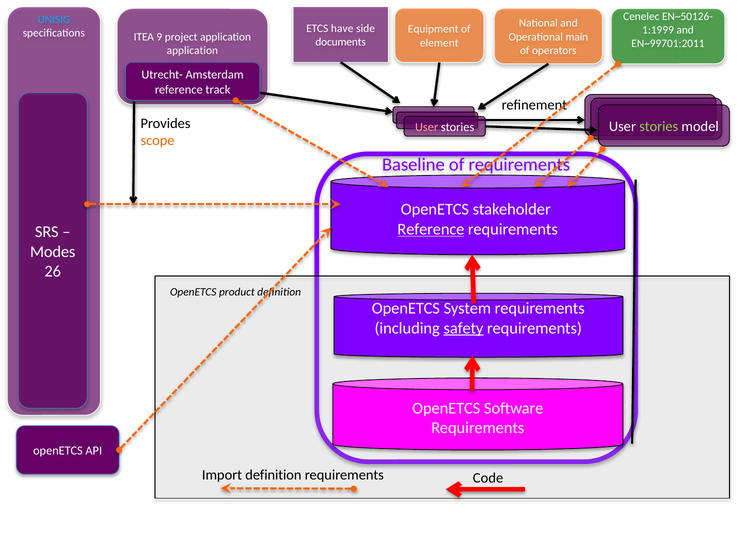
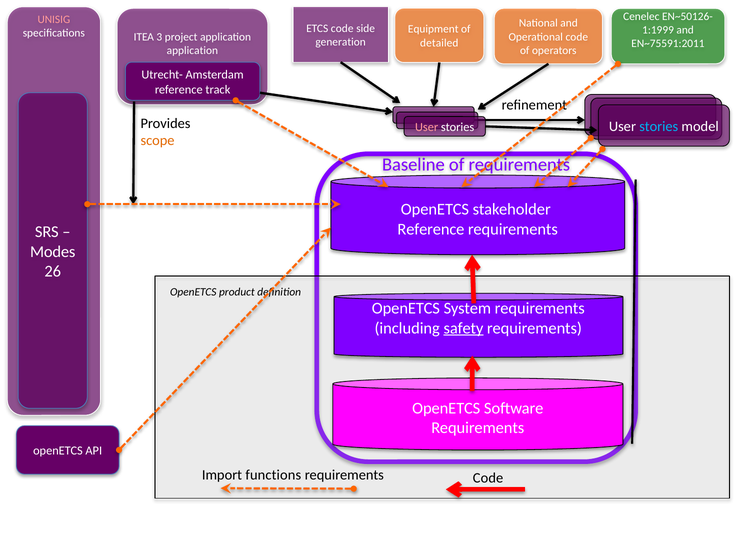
UNISIG colour: light blue -> pink (54, 20)
ETCS have: have -> code (342, 28)
9: 9 -> 3 (159, 37)
Operational main: main -> code (577, 37)
documents: documents -> generation (341, 42)
element: element -> detailed (439, 43)
EN~99701:2011: EN~99701:2011 -> EN~75591:2011 (668, 44)
stories colour: light green -> light blue (659, 126)
Reference underline: present -> none (431, 229)
Import definition: definition -> functions (273, 475)
